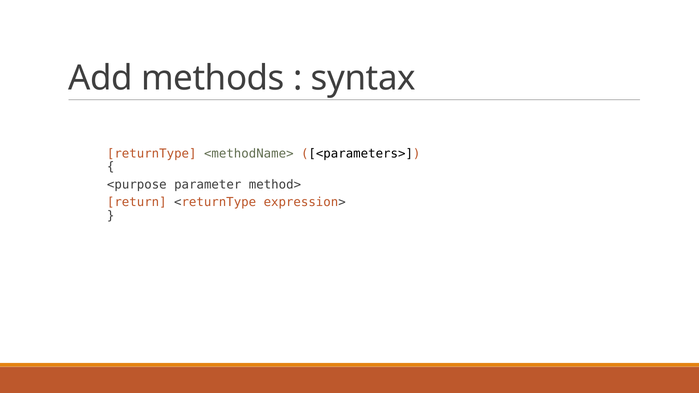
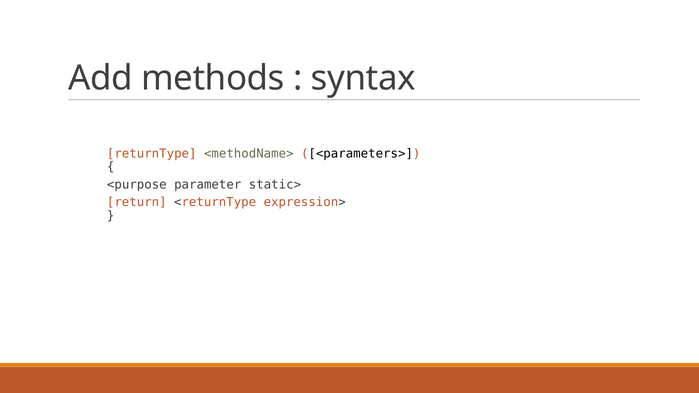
method>: method> -> static> (275, 185)
